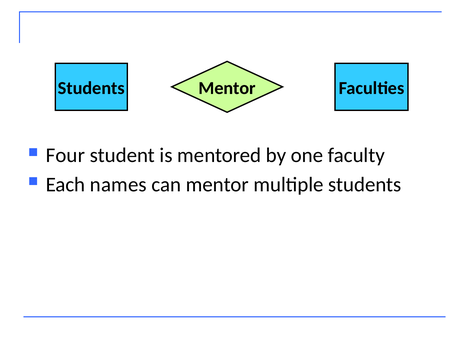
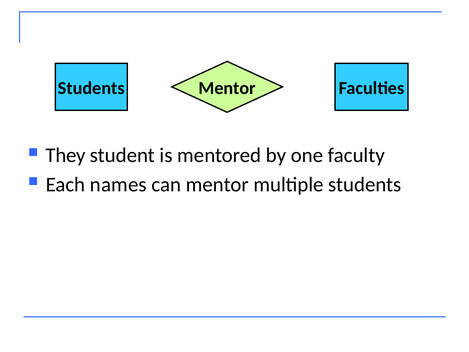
Four: Four -> They (66, 155)
